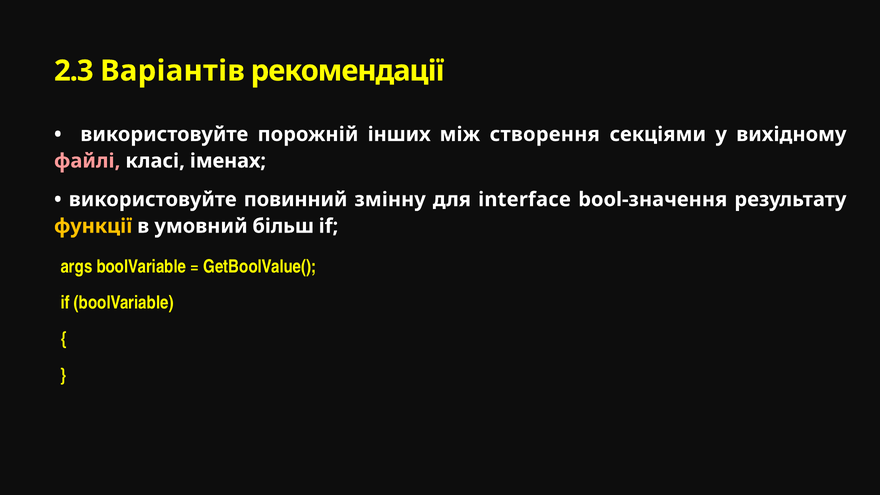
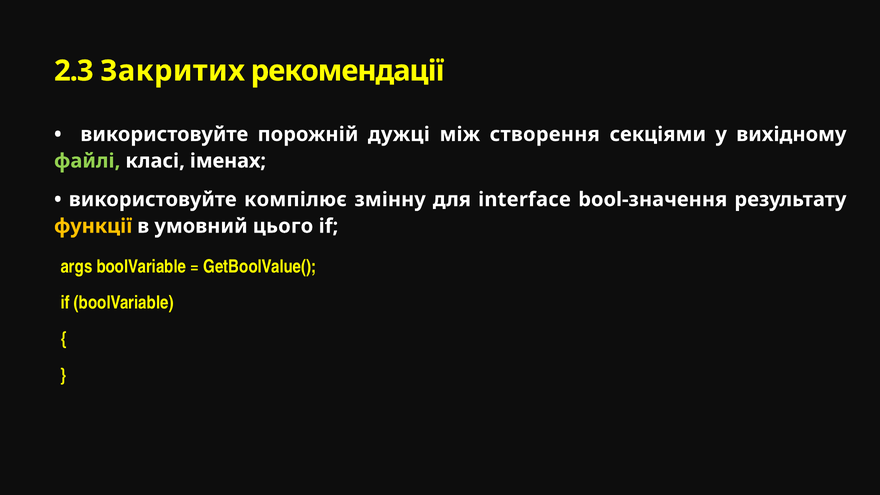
Варіантів: Варіантів -> Закритих (173, 71)
інших: інших -> дужці (399, 134)
файлі colour: pink -> light green (87, 161)
повинний: повинний -> компілює (295, 200)
більш: більш -> цього (283, 226)
